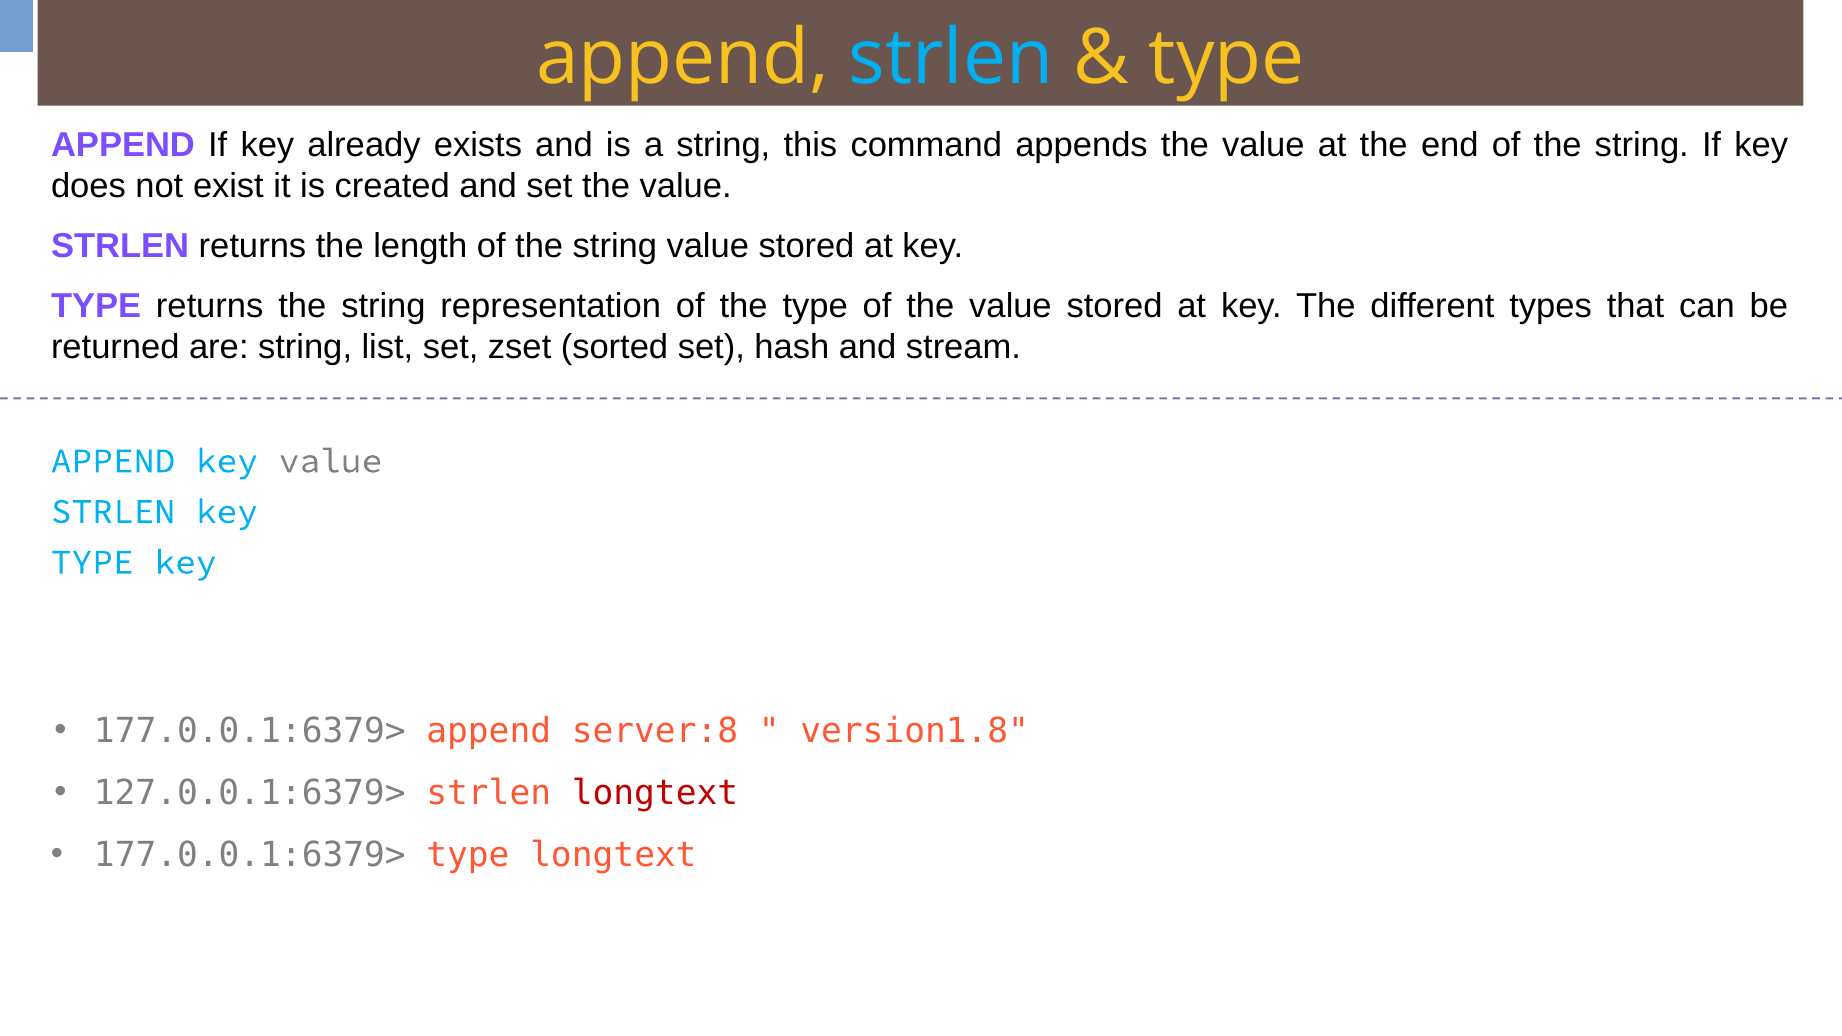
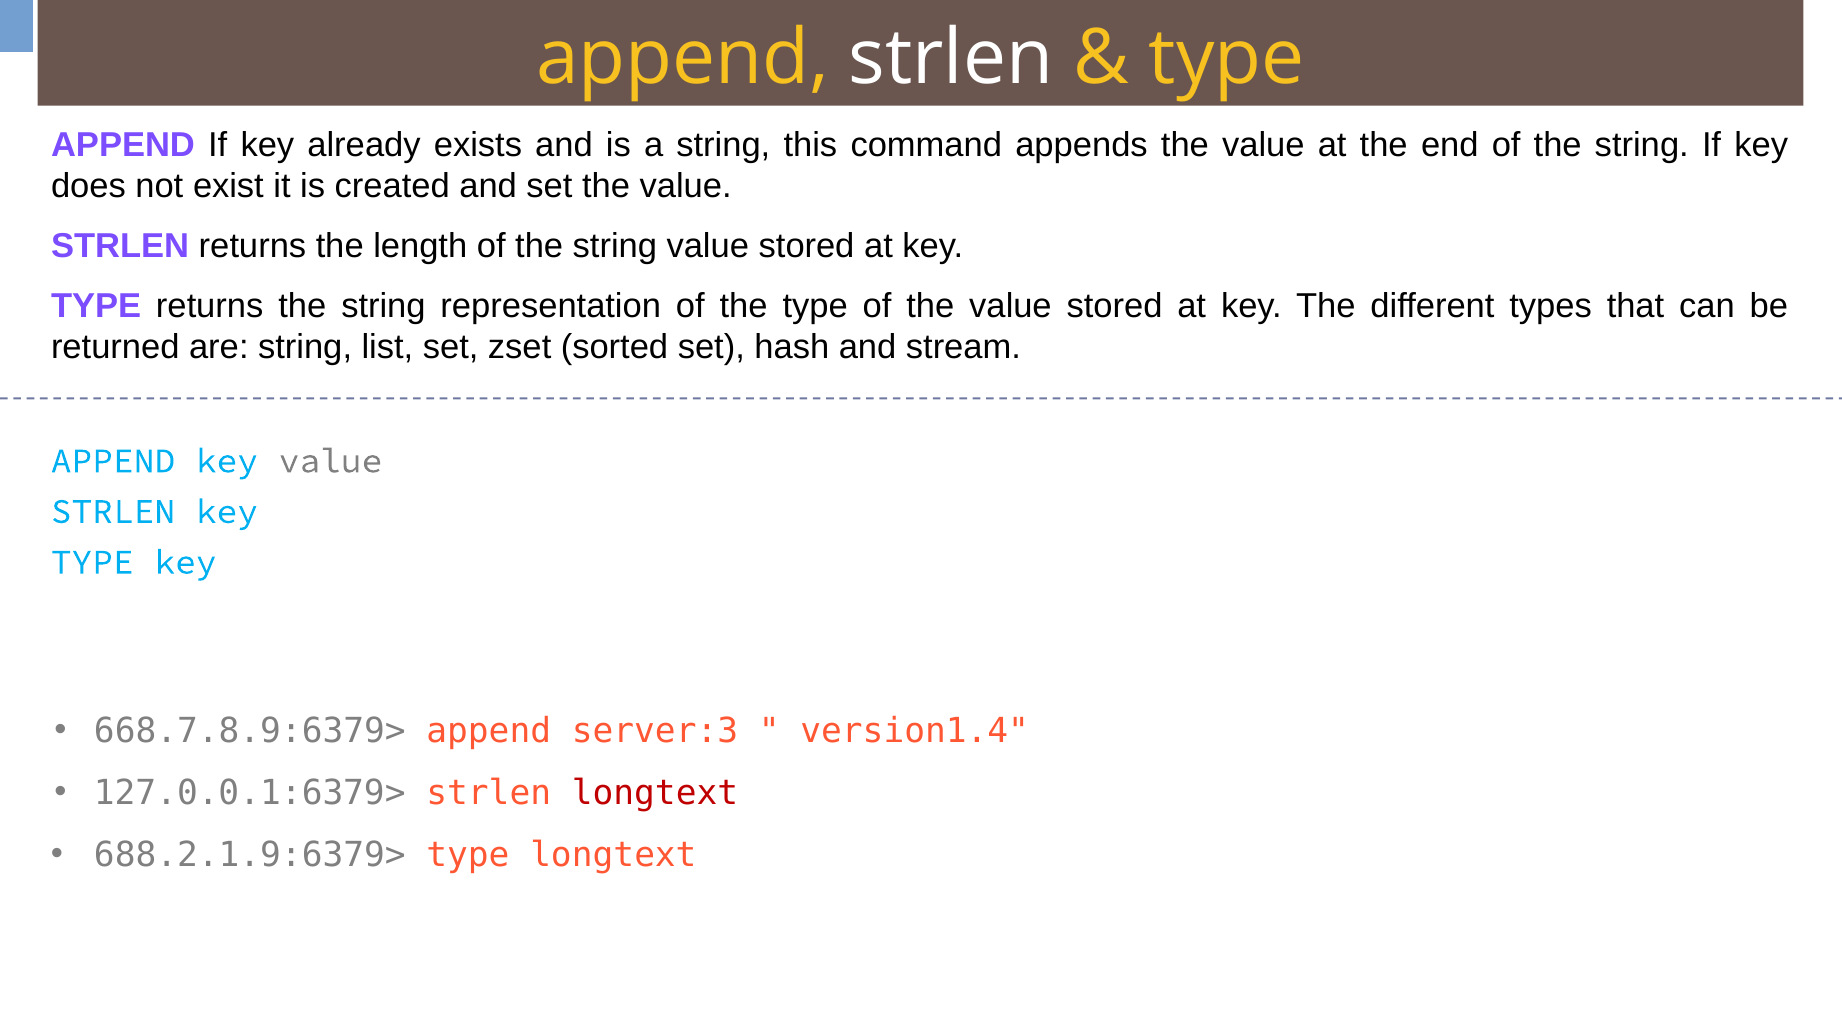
strlen colour: light blue -> white (951, 58)
177.0.0.1:6379>: 177.0.0.1:6379> -> 668.7.8.9:6379> (250, 731)
server:8: server:8 -> server:3 (655, 731)
version1.8: version1.8 -> version1.4 (915, 731)
177.0.0.1:6379>: 177.0.0.1:6379> -> 688.2.1.9:6379> (250, 855)
